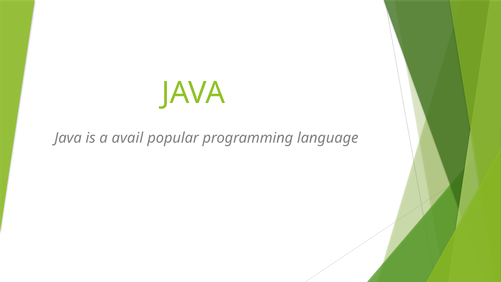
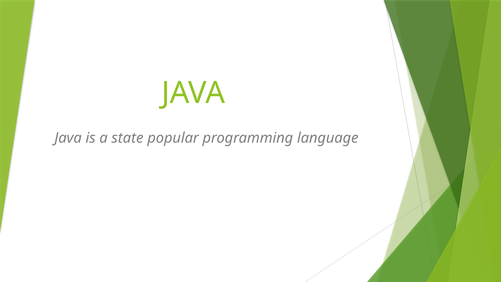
avail: avail -> state (127, 138)
